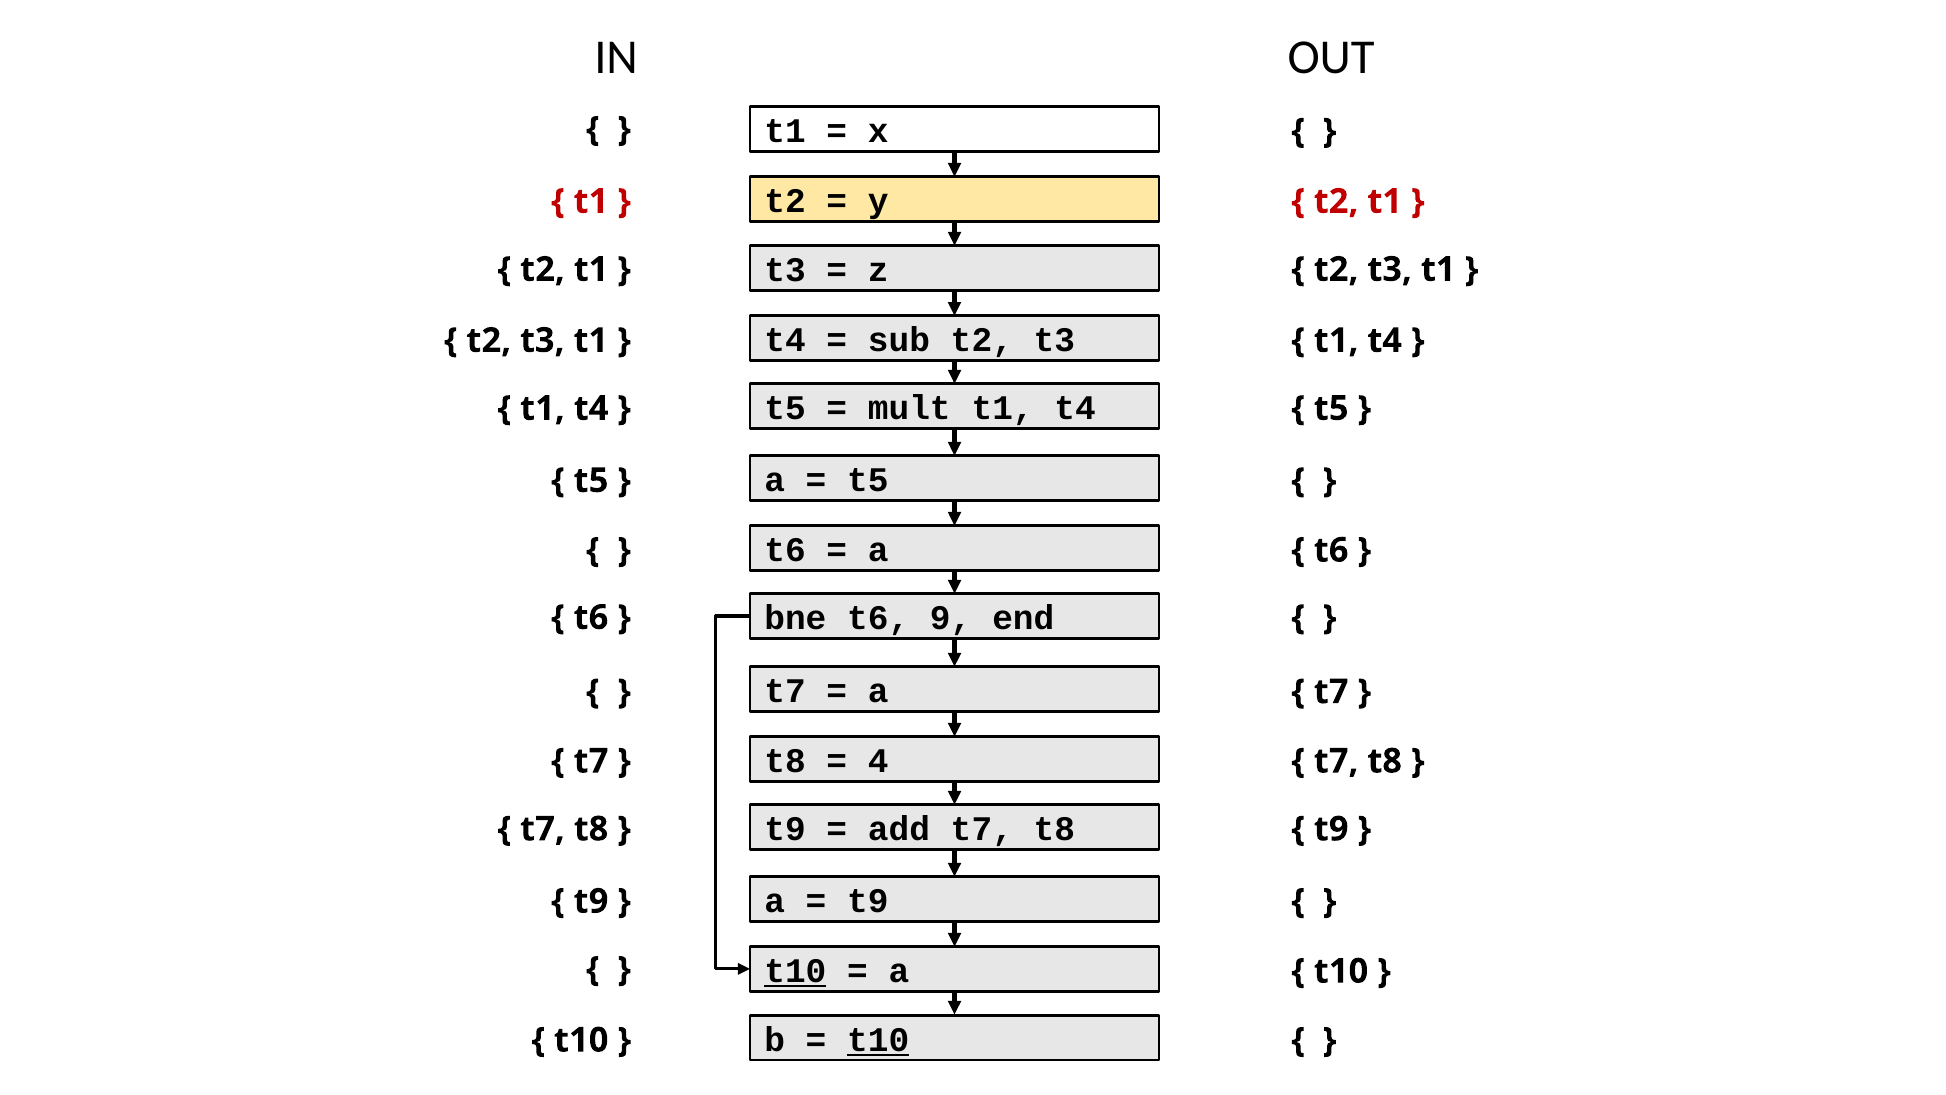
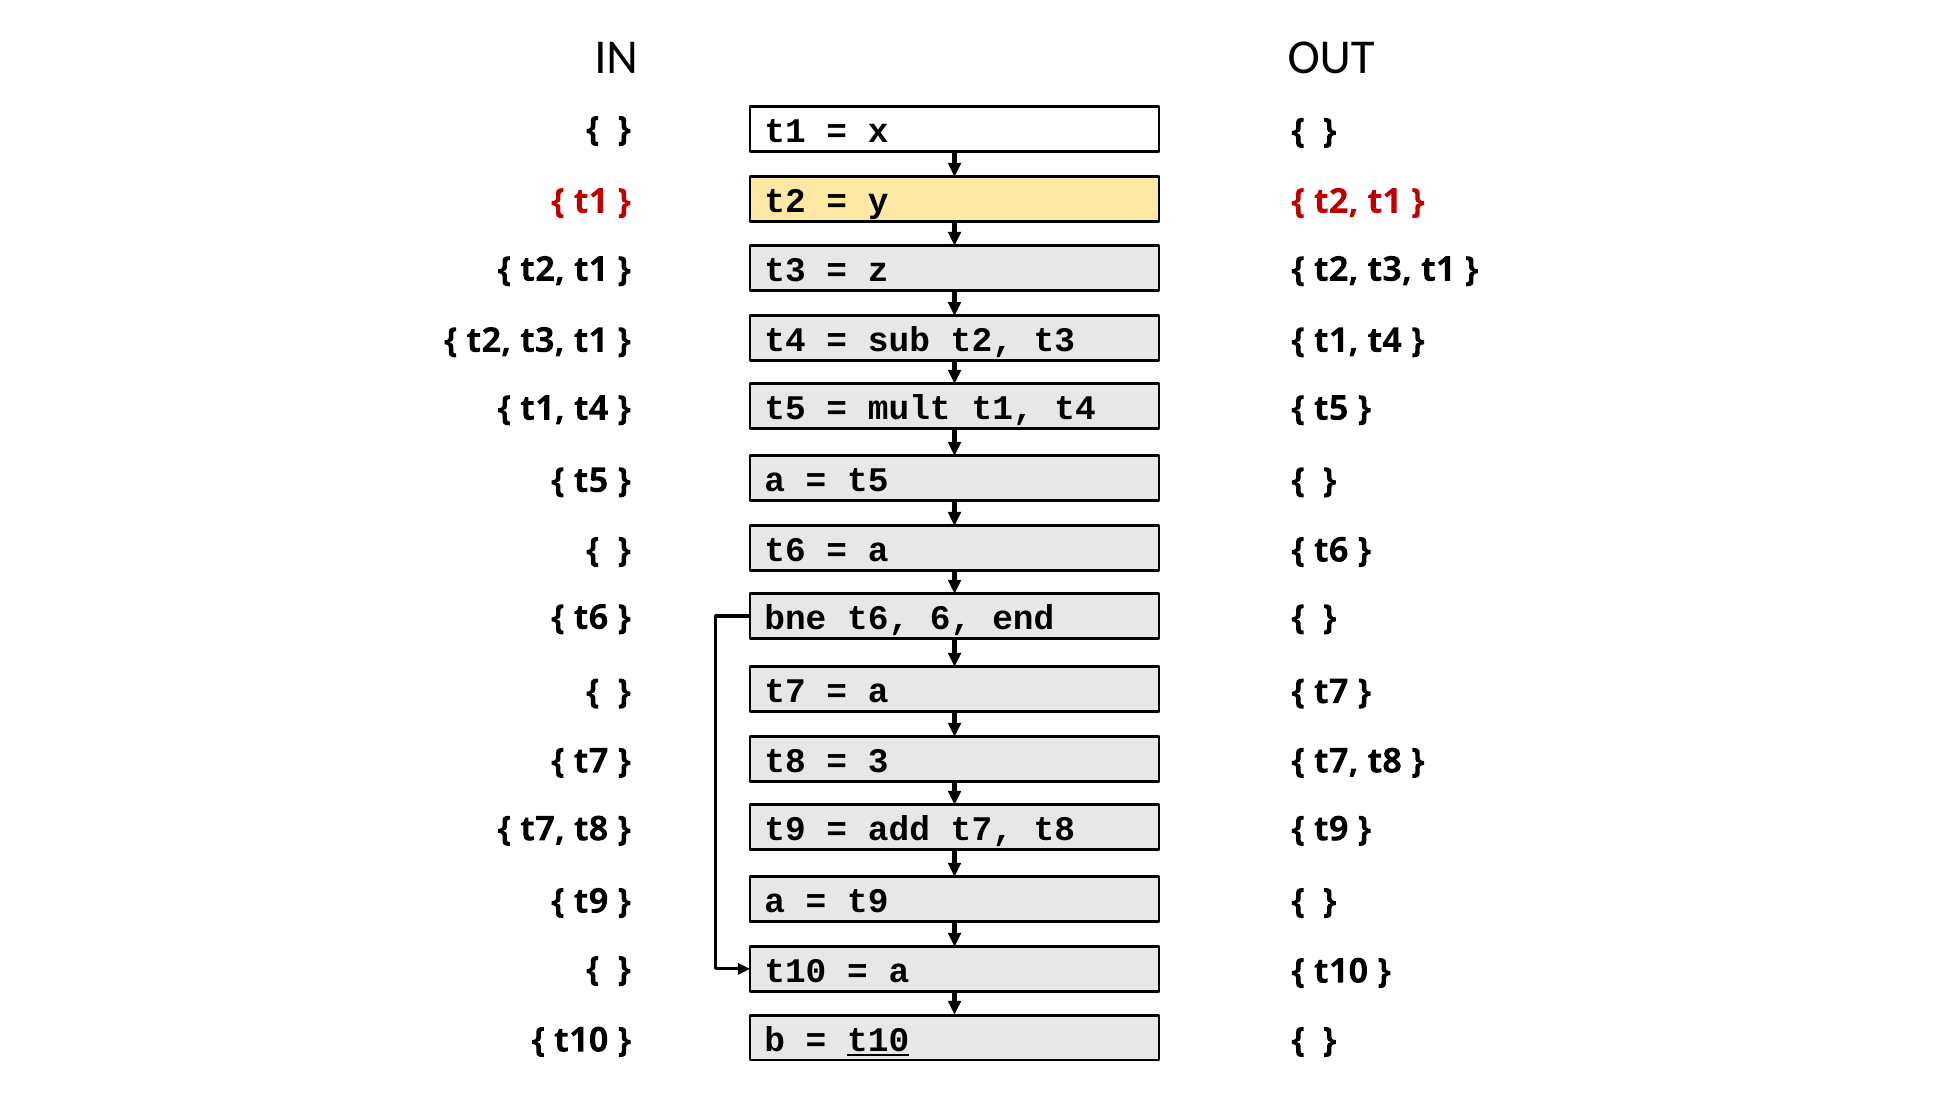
9: 9 -> 6 (951, 618)
4: 4 -> 3 (878, 761)
t10 underline: present -> none (795, 971)
